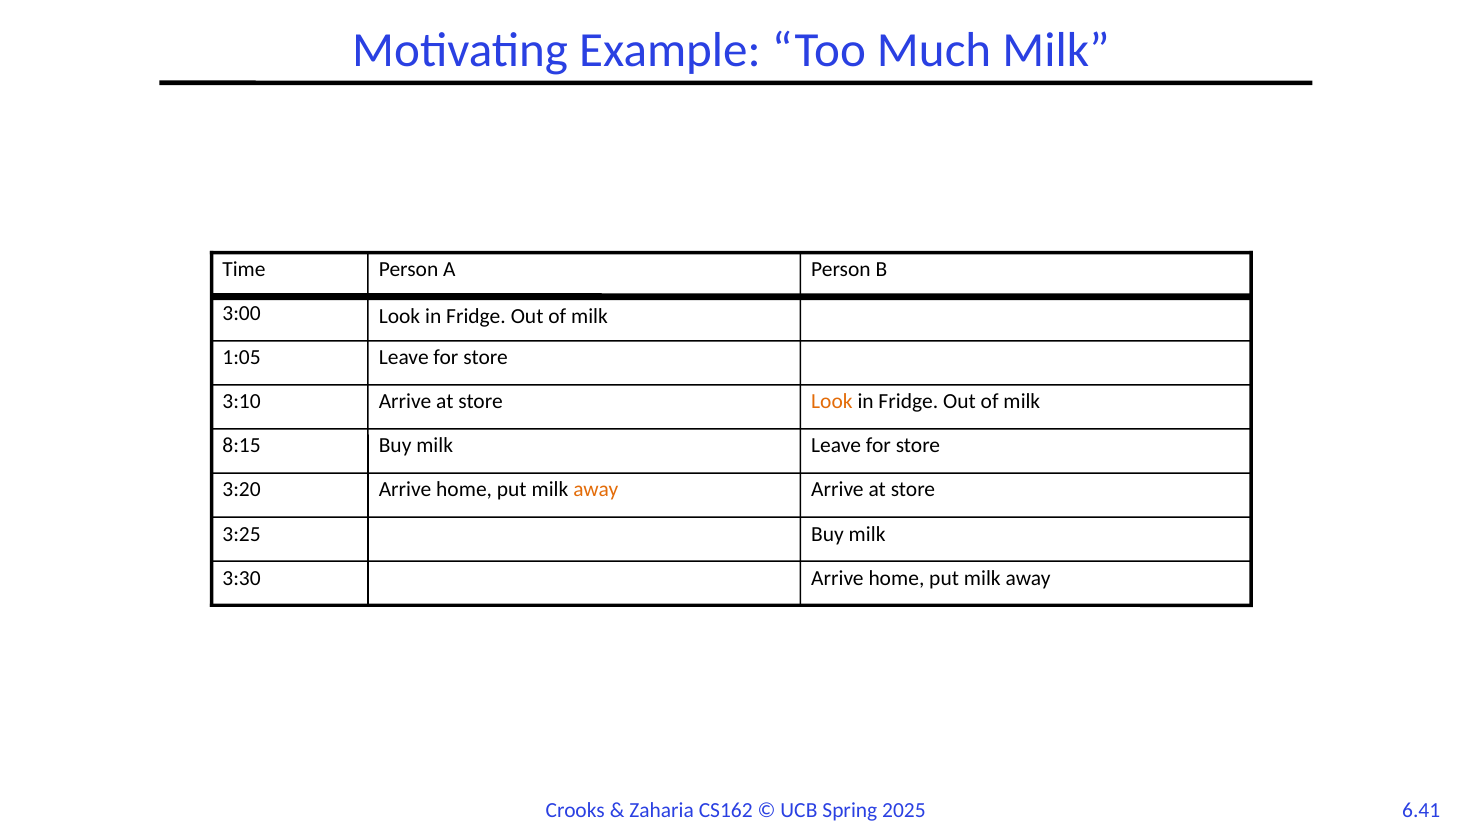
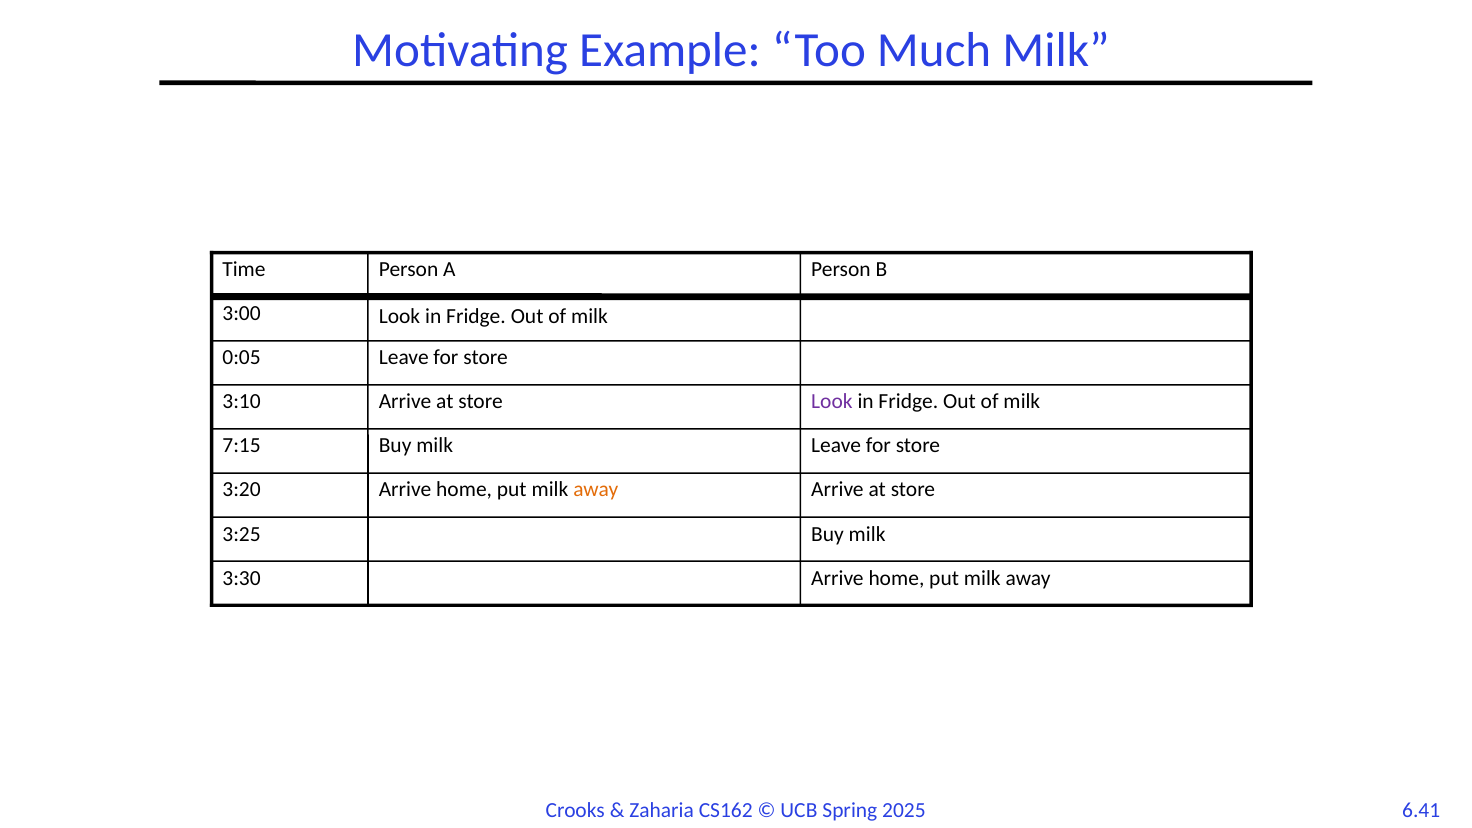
1:05: 1:05 -> 0:05 (242, 358)
Look colour: orange -> purple (832, 402)
8:15: 8:15 -> 7:15 (242, 446)
